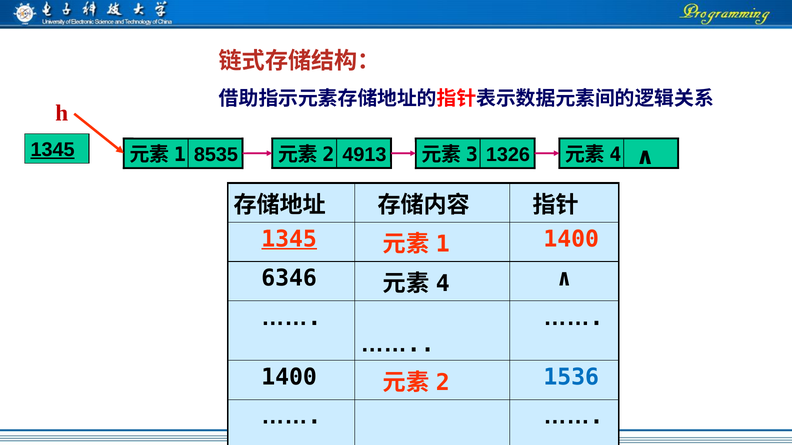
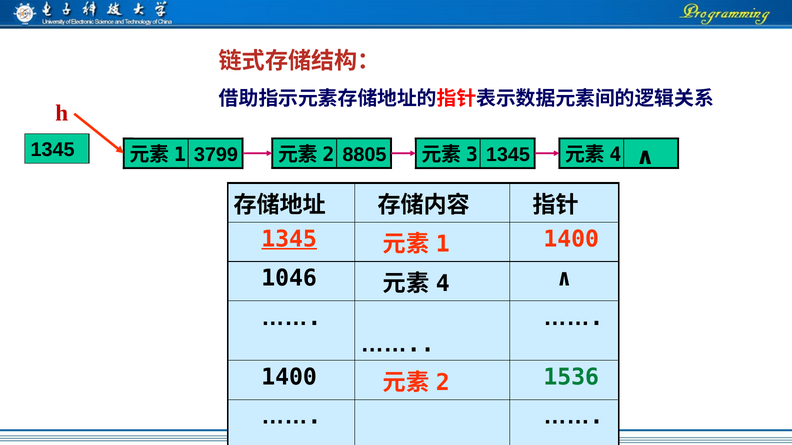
1345 underline: present -> none (53, 150)
4913: 4913 -> 8805 (364, 155)
8535: 8535 -> 3799 (216, 155)
1326: 1326 -> 1345 (508, 155)
6346: 6346 -> 1046 (289, 279)
1536 colour: blue -> green (571, 377)
